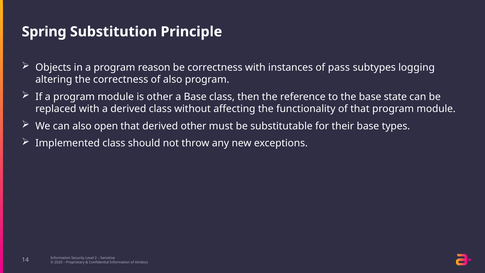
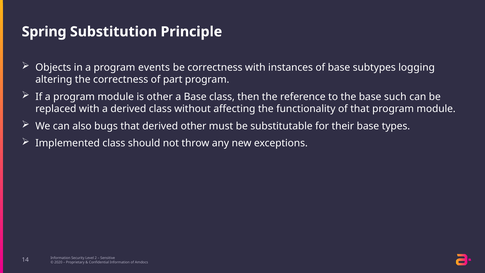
reason: reason -> events (154, 67)
of pass: pass -> base (339, 67)
of also: also -> part (173, 80)
state: state -> such (395, 97)
open: open -> bugs (106, 126)
